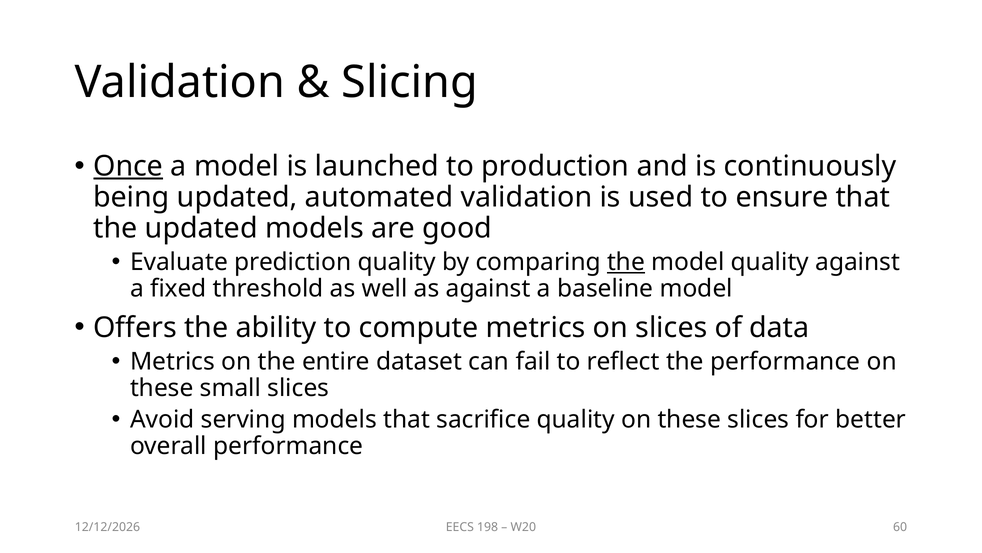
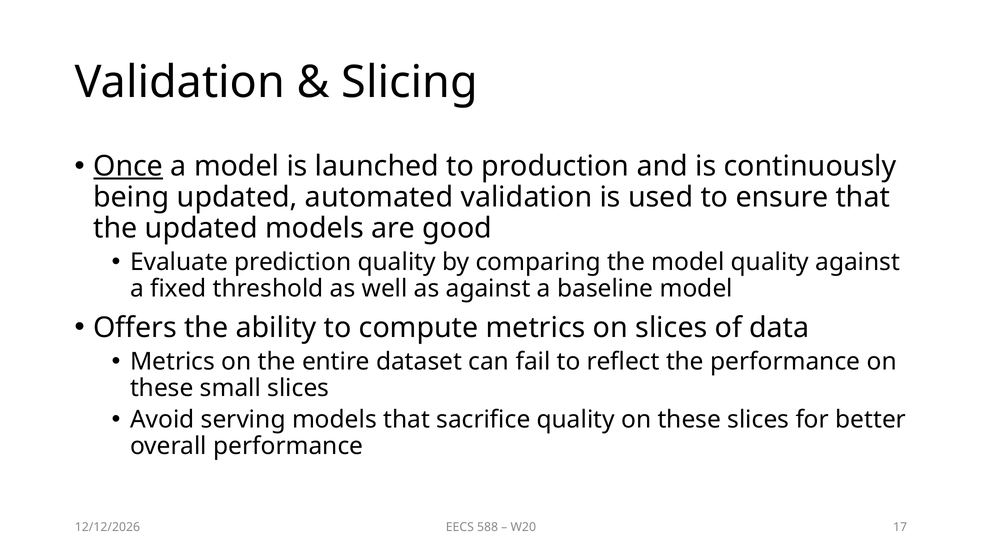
the underline: present -> none (626, 262)
198: 198 -> 588 (488, 527)
60: 60 -> 17 (900, 527)
